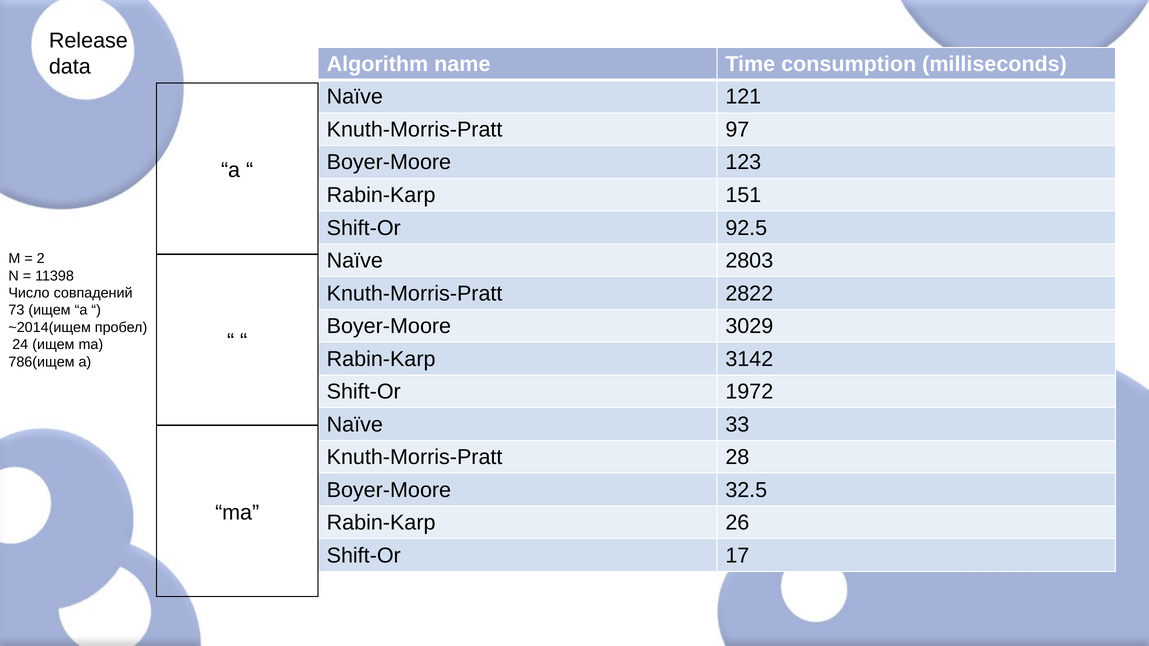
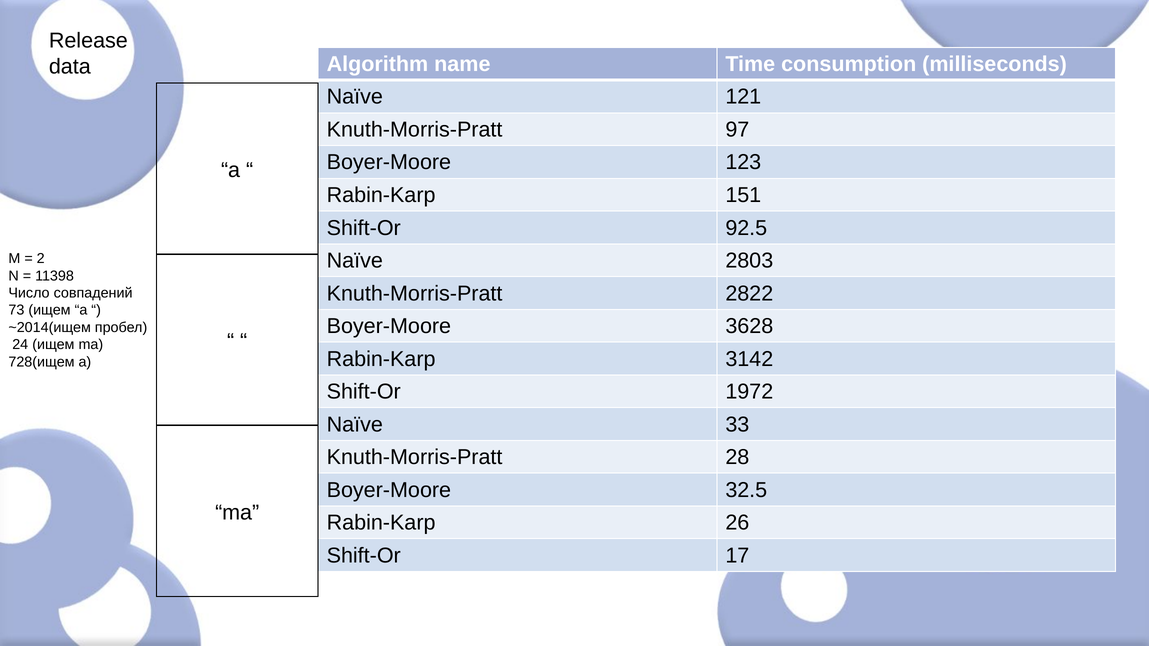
3029: 3029 -> 3628 (749, 326)
786(ищем: 786(ищем -> 728(ищем (42, 362)
